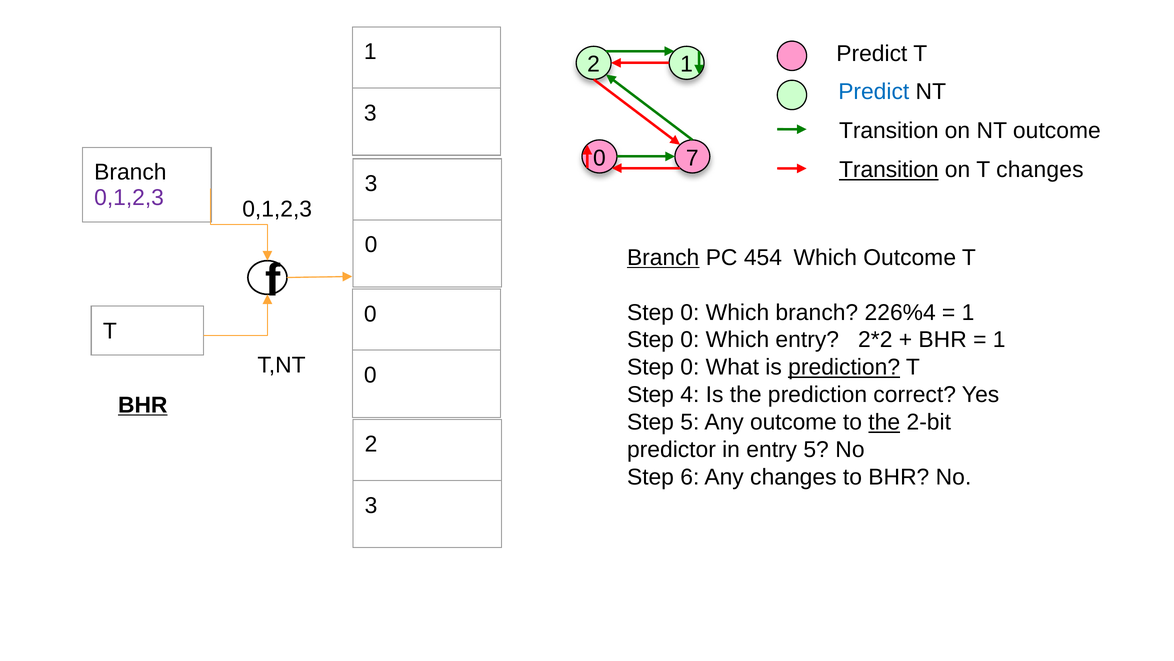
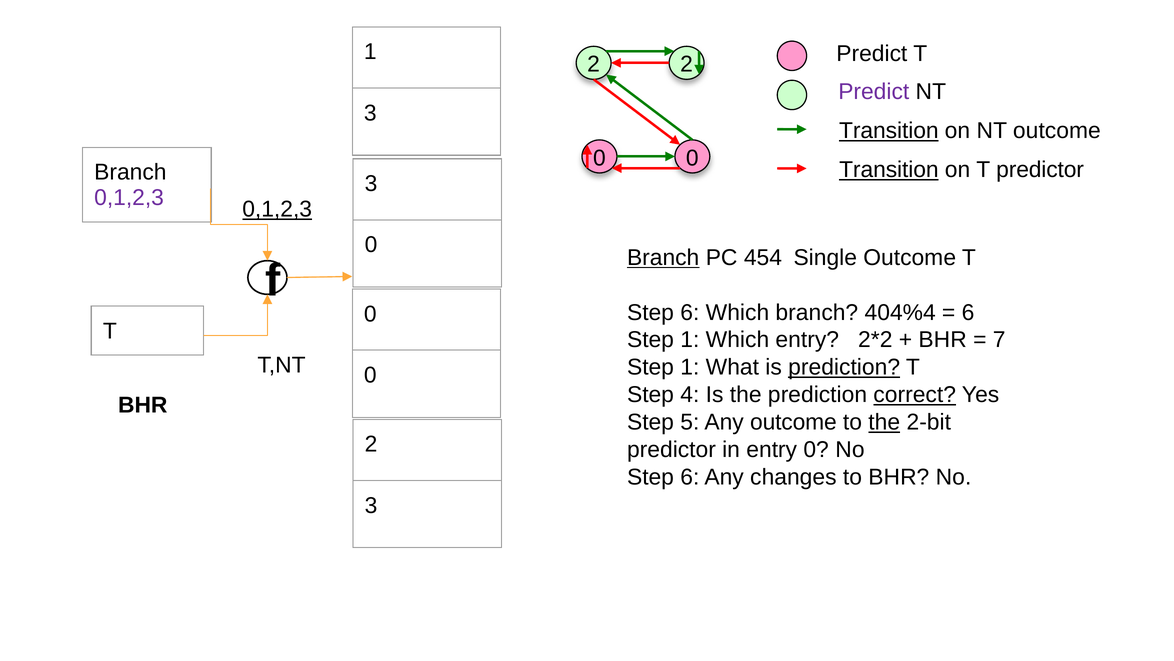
2 1: 1 -> 2 (687, 64)
Predict colour: blue -> purple (874, 92)
Transition underline: none -> present (889, 131)
7: 7 -> 0 (692, 158)
T changes: changes -> predictor (1040, 170)
0,1,2,3 underline: none -> present (277, 209)
454 Which: Which -> Single (825, 257)
0: 0 -> 6 (690, 312)
226%4: 226%4 -> 404%4 (900, 312)
1: 1 -> 6 (968, 312)
0: 0 -> 1 (690, 340)
1: 1 -> 7 (999, 340)
0: 0 -> 1 (690, 367)
correct underline: none -> present (915, 394)
BHR underline: present -> none (143, 405)
entry 5: 5 -> 0 (816, 449)
